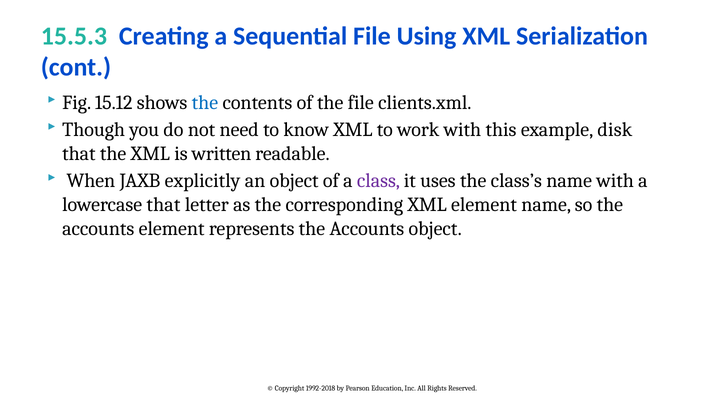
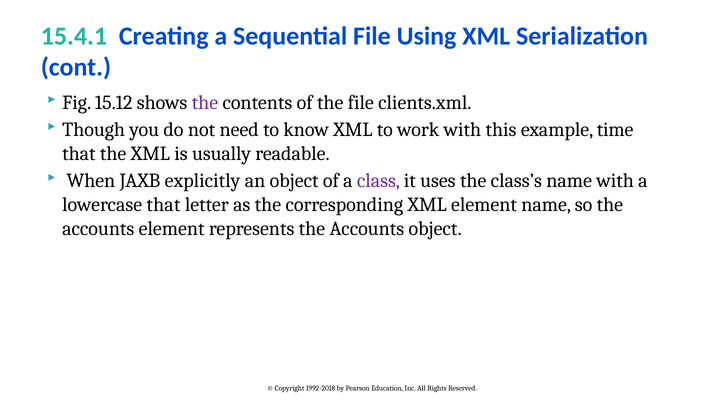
15.5.3: 15.5.3 -> 15.4.1 (74, 36)
the colour: blue -> purple (205, 102)
disk: disk -> time (615, 129)
written: written -> usually (222, 153)
